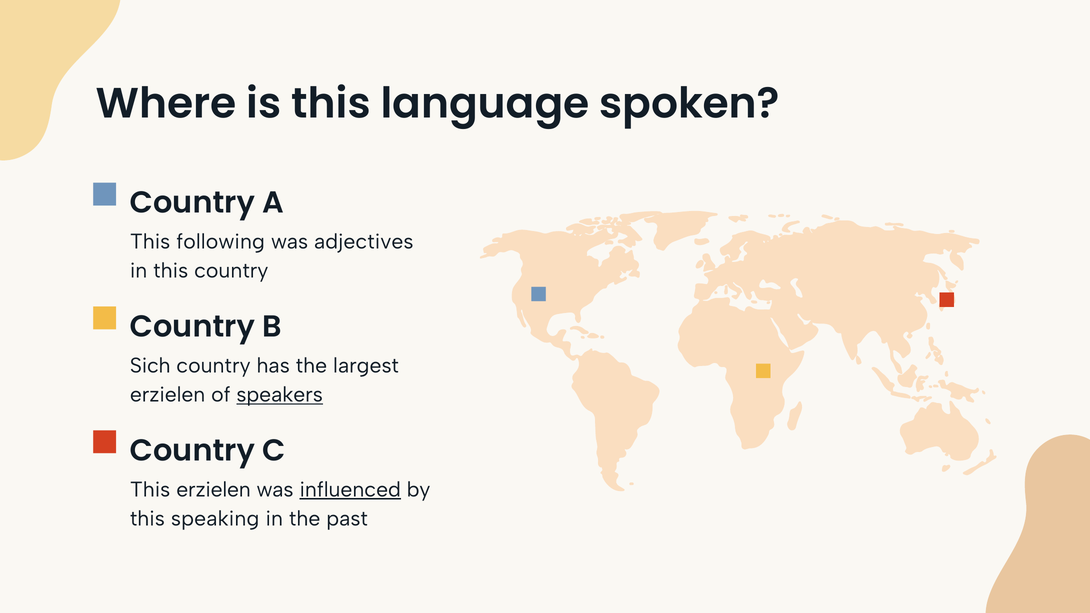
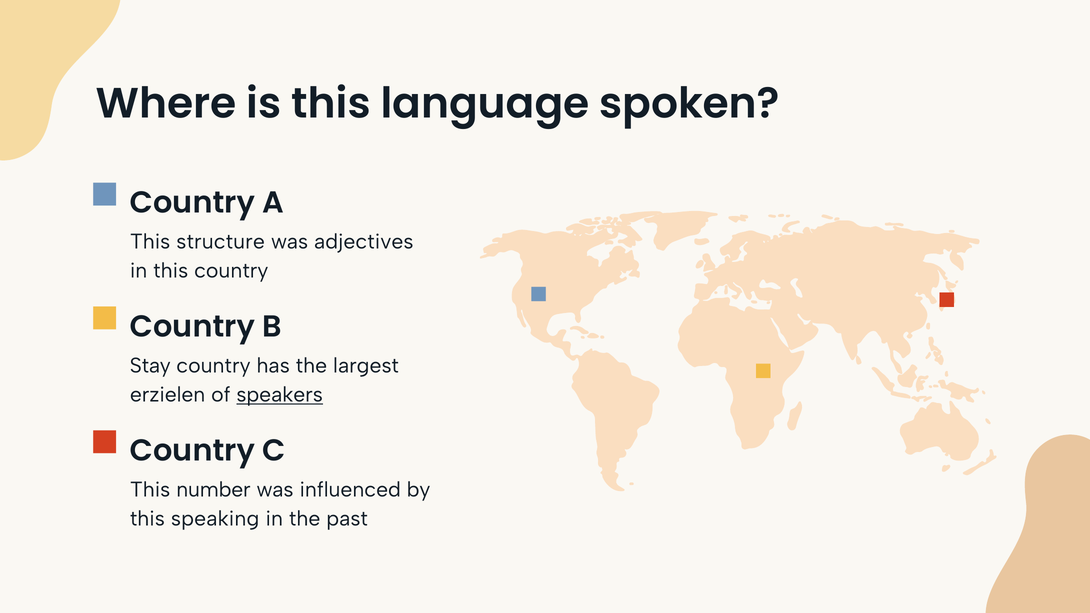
following: following -> structure (221, 242)
Sich: Sich -> Stay (150, 366)
This erzielen: erzielen -> number (214, 490)
influenced underline: present -> none (350, 490)
